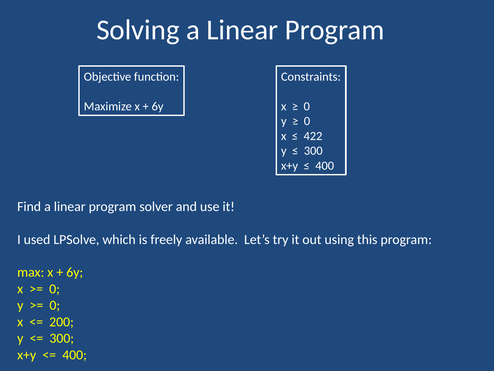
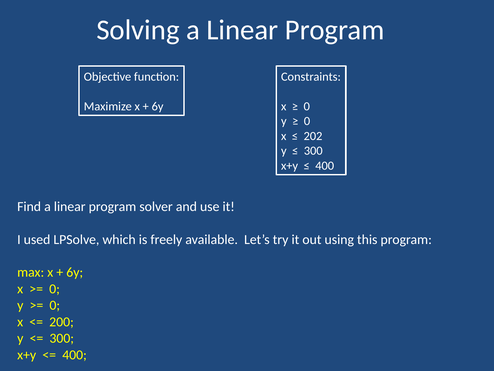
422: 422 -> 202 (313, 136)
